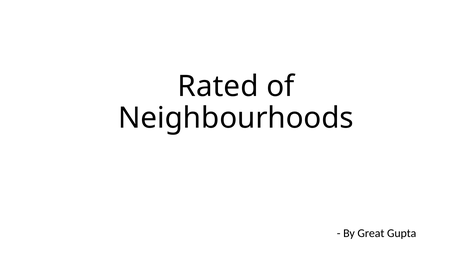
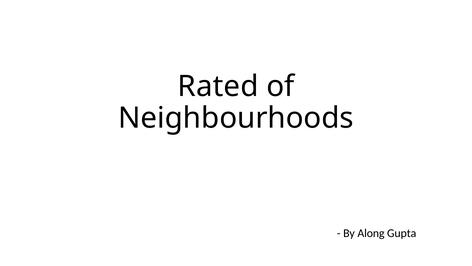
Great: Great -> Along (371, 233)
